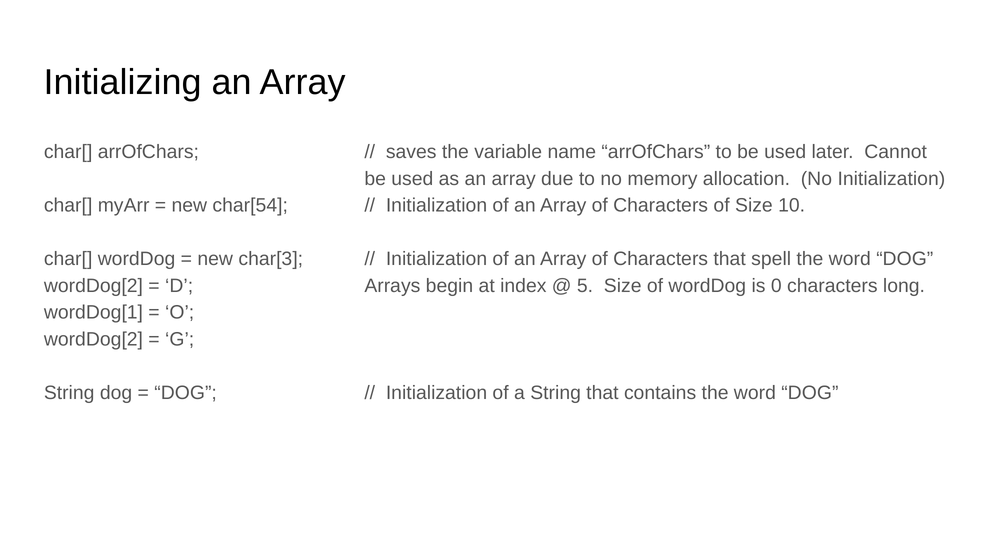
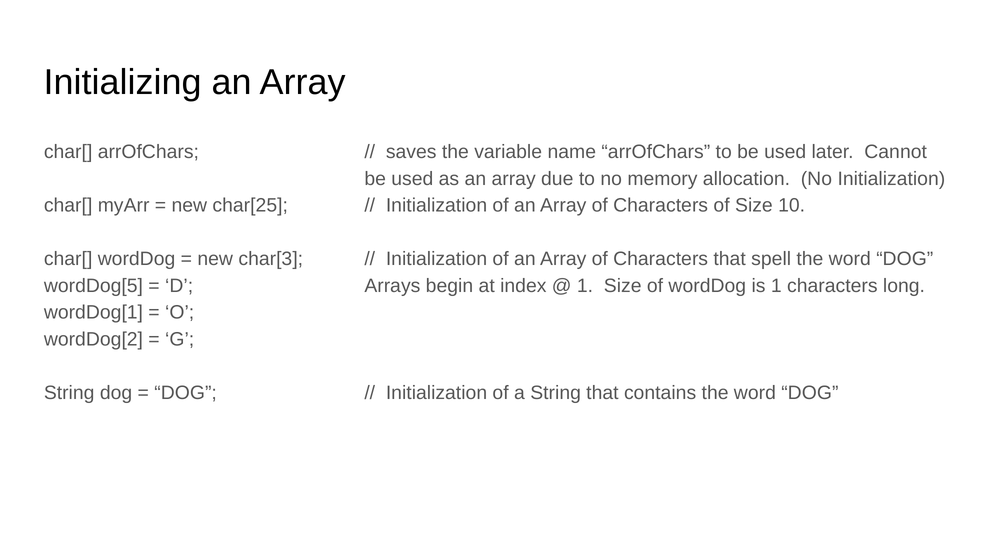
char[54: char[54 -> char[25 (250, 206)
wordDog[2: wordDog[2 -> wordDog[5 (93, 286)
5: 5 -> 1 (585, 286)
is 0: 0 -> 1 (776, 286)
